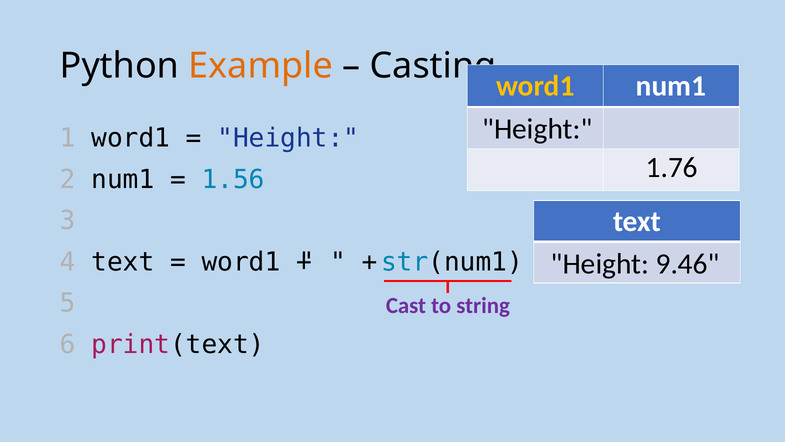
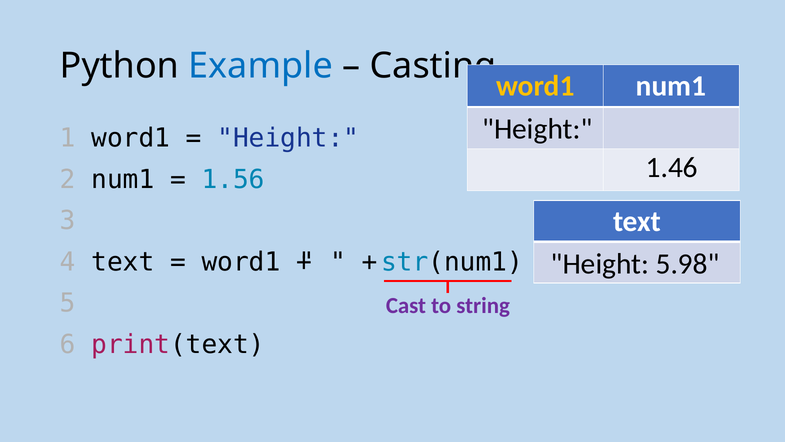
Example colour: orange -> blue (261, 66)
1.76: 1.76 -> 1.46 (672, 168)
9.46: 9.46 -> 5.98 (688, 264)
